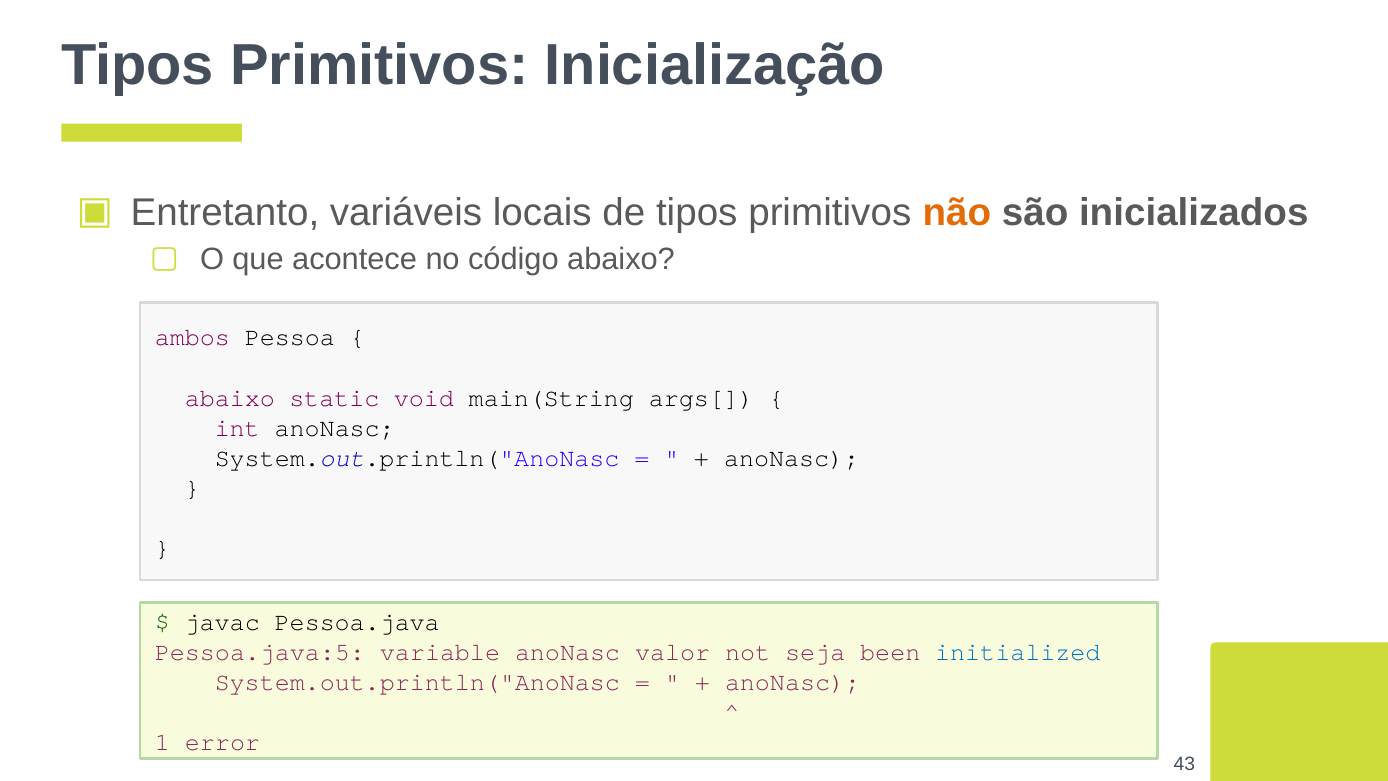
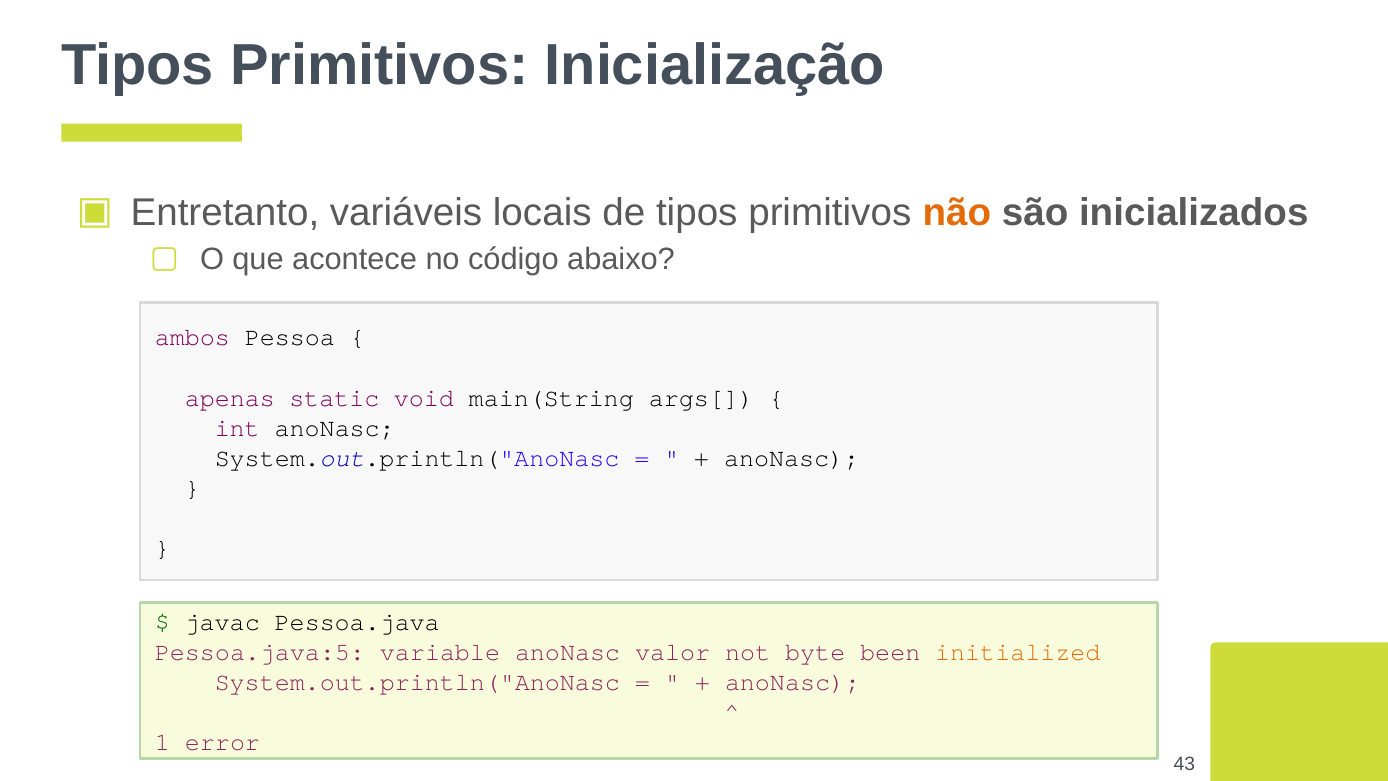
abaixo: abaixo -> apenas (230, 398)
seja: seja -> byte (815, 652)
initialized colour: blue -> orange (1018, 652)
